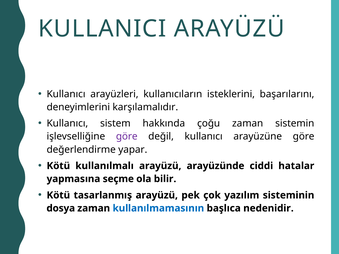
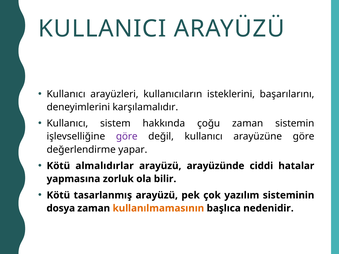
kullanılmalı: kullanılmalı -> almalıdırlar (105, 166)
seçme: seçme -> zorluk (118, 179)
kullanılmamasının colour: blue -> orange (158, 208)
